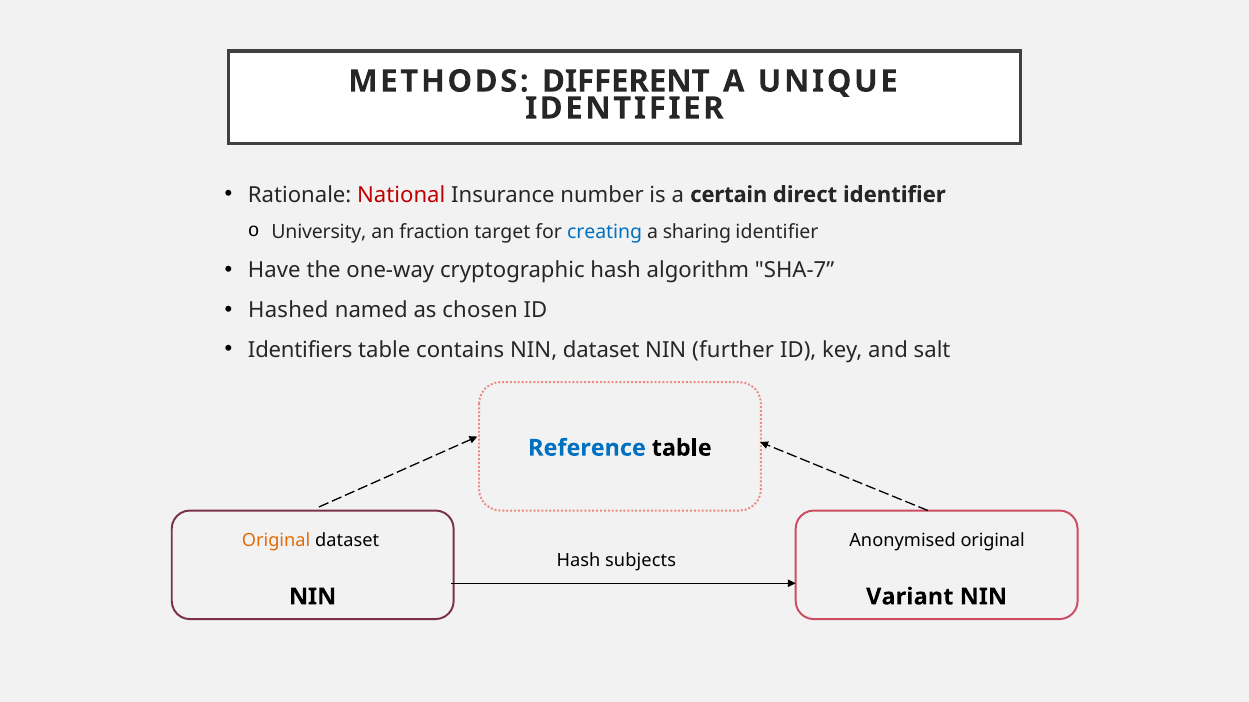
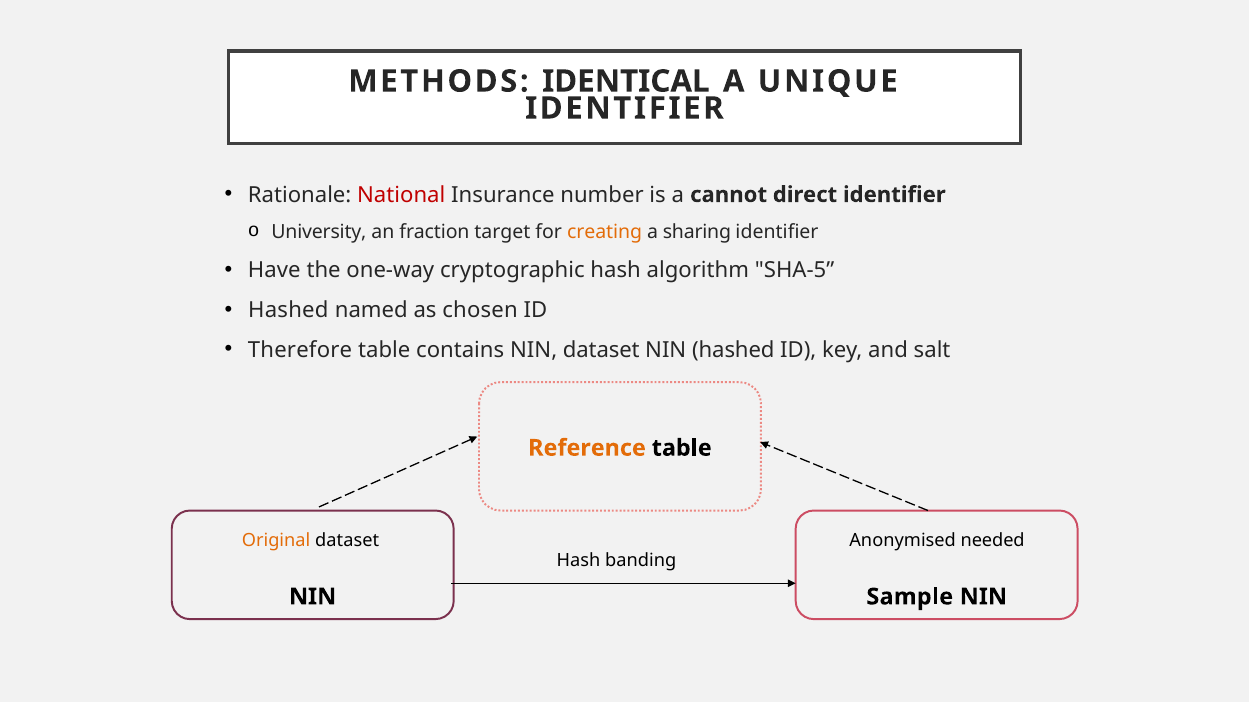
DIFFERENT: DIFFERENT -> IDENTICAL (626, 81)
certain: certain -> cannot (729, 195)
creating colour: blue -> orange (605, 233)
SHA-7: SHA-7 -> SHA-5 (795, 271)
Identifiers: Identifiers -> Therefore (300, 350)
NIN further: further -> hashed (733, 350)
Reference colour: blue -> orange (587, 448)
Anonymised original: original -> needed (993, 541)
subjects: subjects -> banding (641, 561)
Variant: Variant -> Sample (910, 597)
